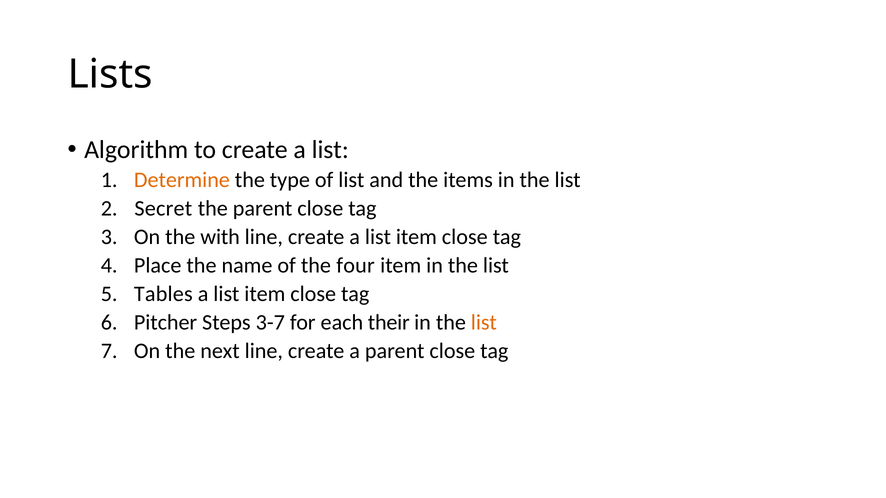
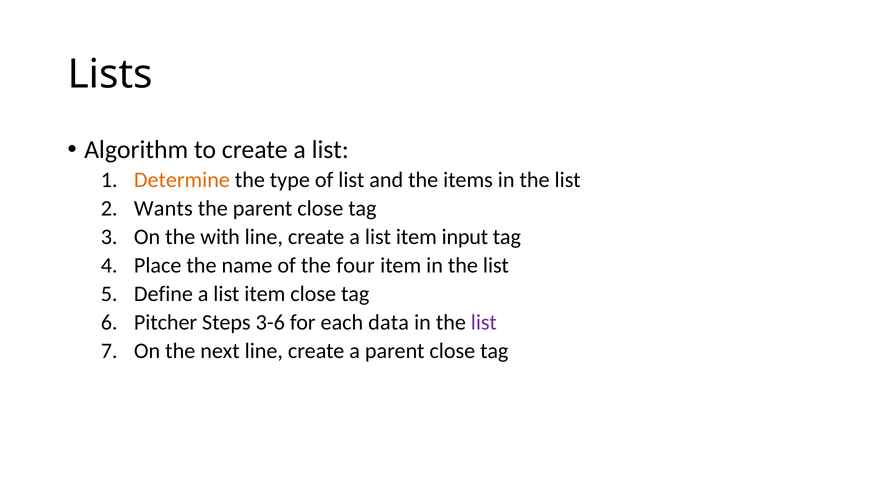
Secret: Secret -> Wants (163, 209)
close: close -> input (465, 237)
Tables: Tables -> Define (163, 294)
3-7: 3-7 -> 3-6 (270, 323)
their: their -> data (389, 323)
list colour: orange -> purple (484, 323)
